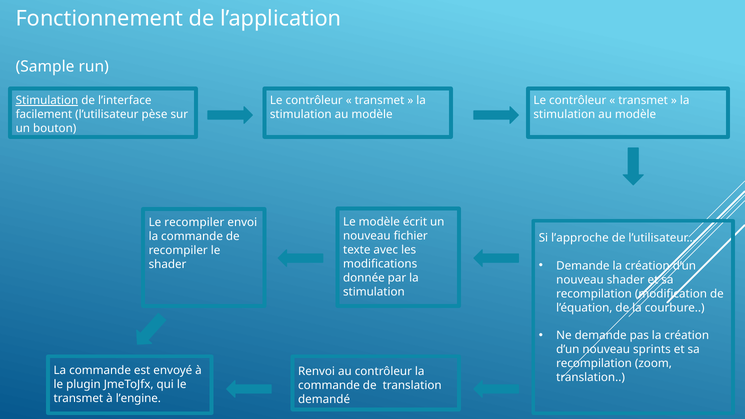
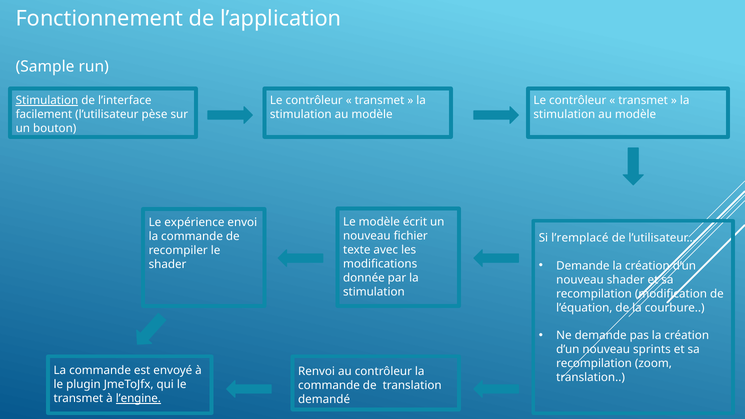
Le recompiler: recompiler -> expérience (194, 222)
l’approche: l’approche -> l’remplacé (580, 238)
l’engine underline: none -> present (138, 399)
